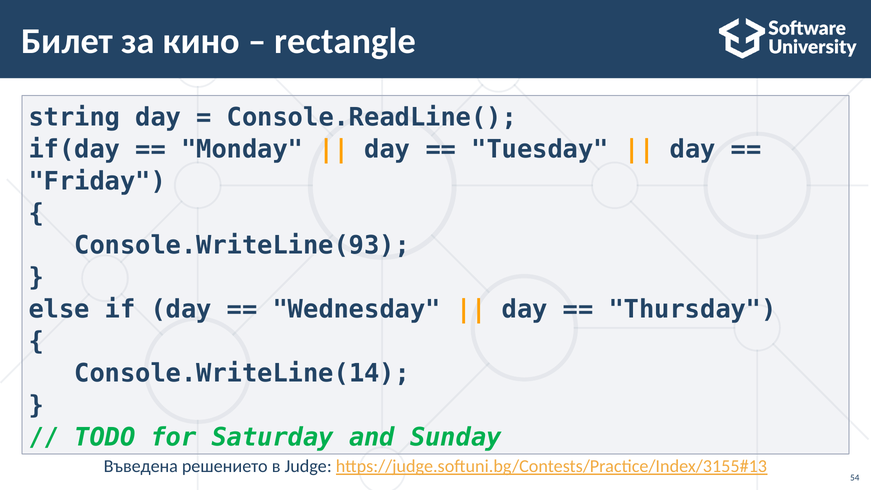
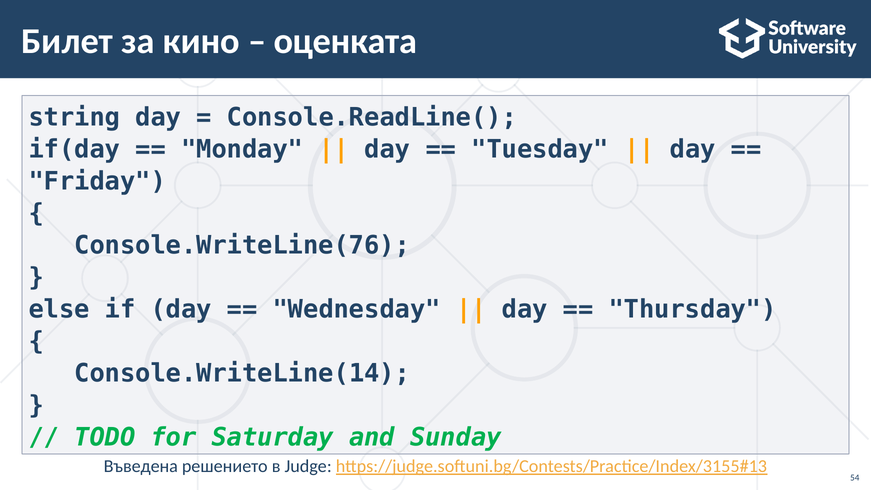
rectangle: rectangle -> оценката (345, 41)
Console.WriteLine(93: Console.WriteLine(93 -> Console.WriteLine(76 (242, 245)
